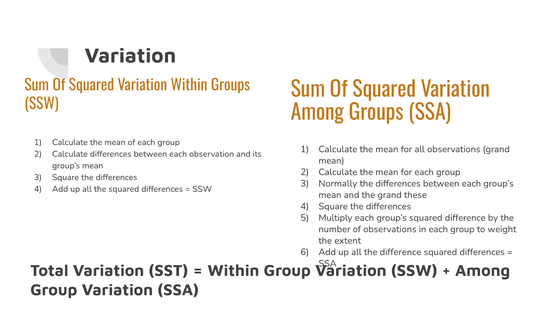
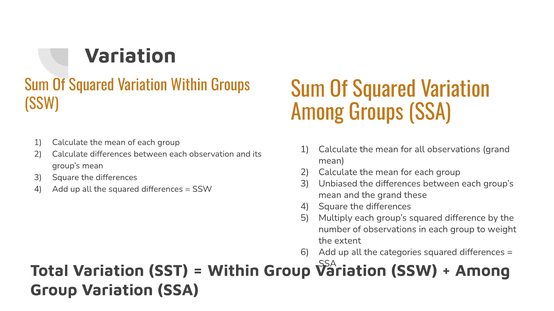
Normally: Normally -> Unbiased (338, 184)
the difference: difference -> categories (401, 253)
